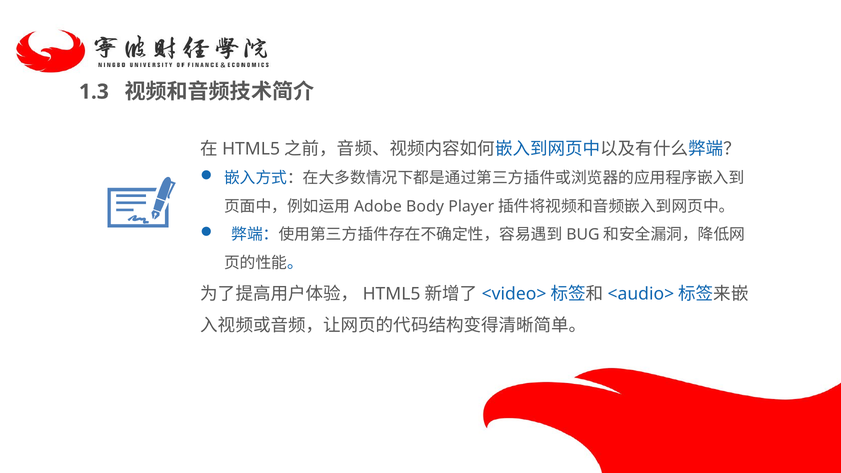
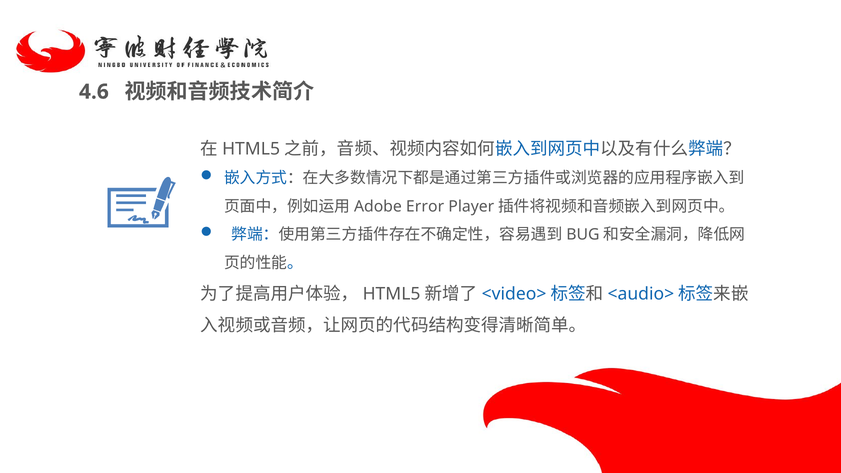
1.3: 1.3 -> 4.6 (94, 92)
Body: Body -> Error (425, 207)
